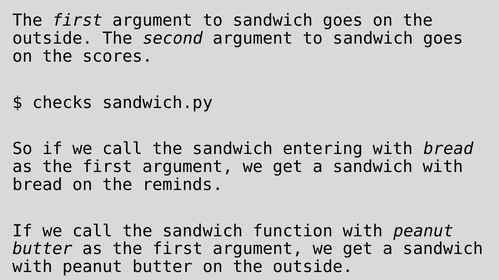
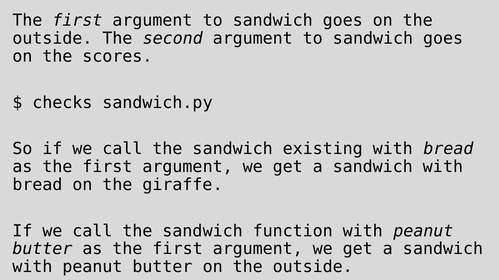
entering: entering -> existing (323, 149)
reminds: reminds -> giraffe (183, 185)
